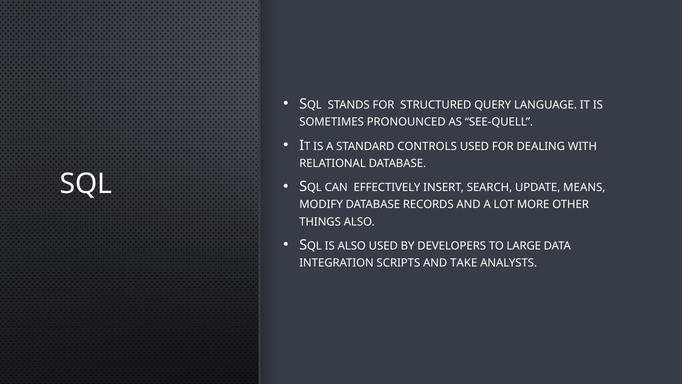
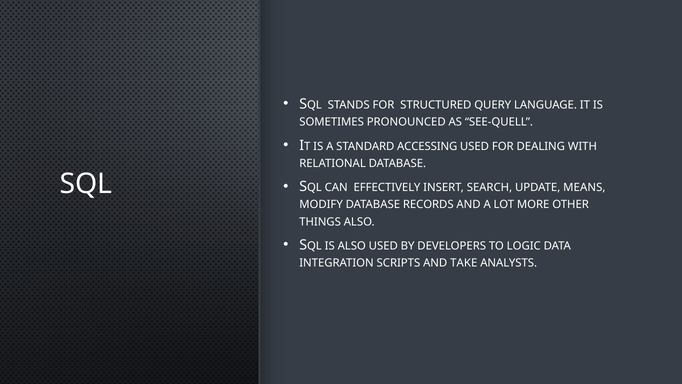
CONTROLS: CONTROLS -> ACCESSING (427, 146)
LARGE: LARGE -> LOGIC (524, 246)
